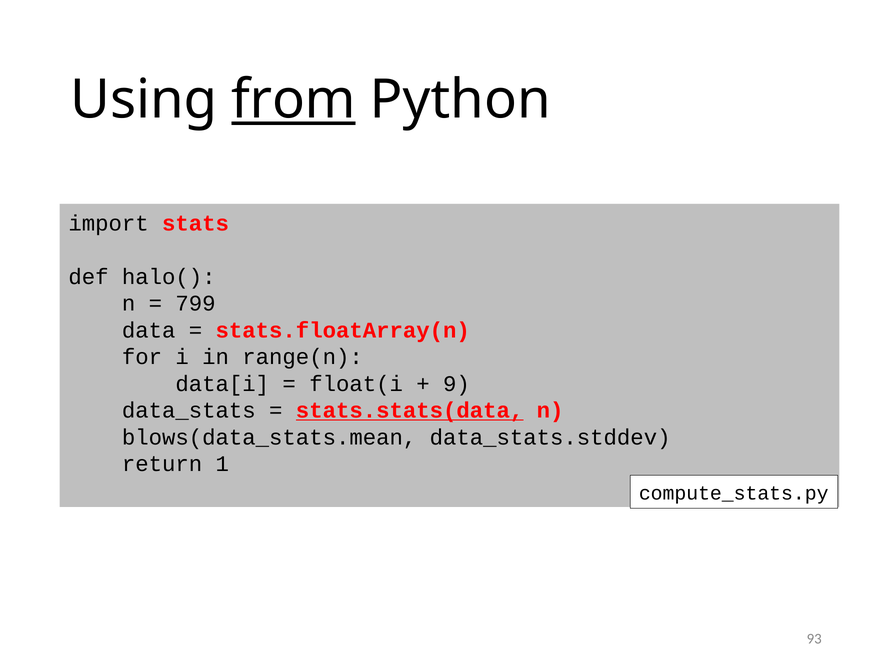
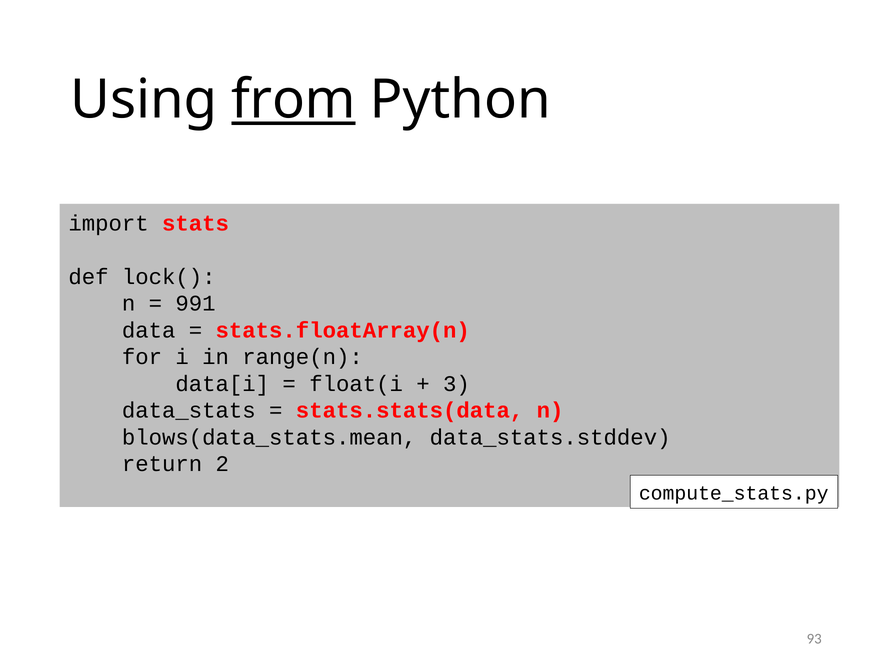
halo(: halo( -> lock( (169, 277)
799: 799 -> 991 (196, 303)
9: 9 -> 3 (456, 384)
stats.stats(data underline: present -> none (410, 410)
1: 1 -> 2 (222, 464)
